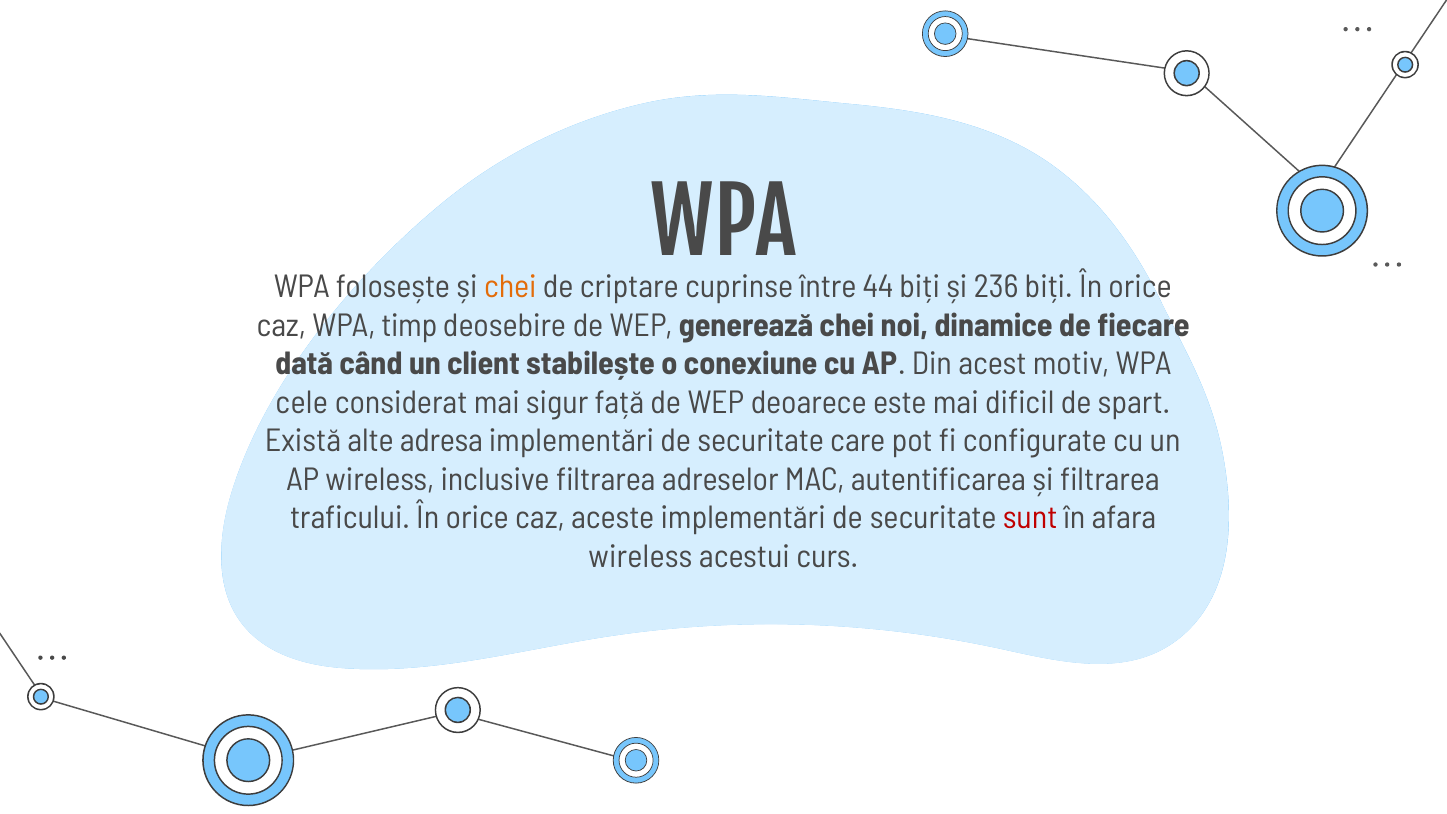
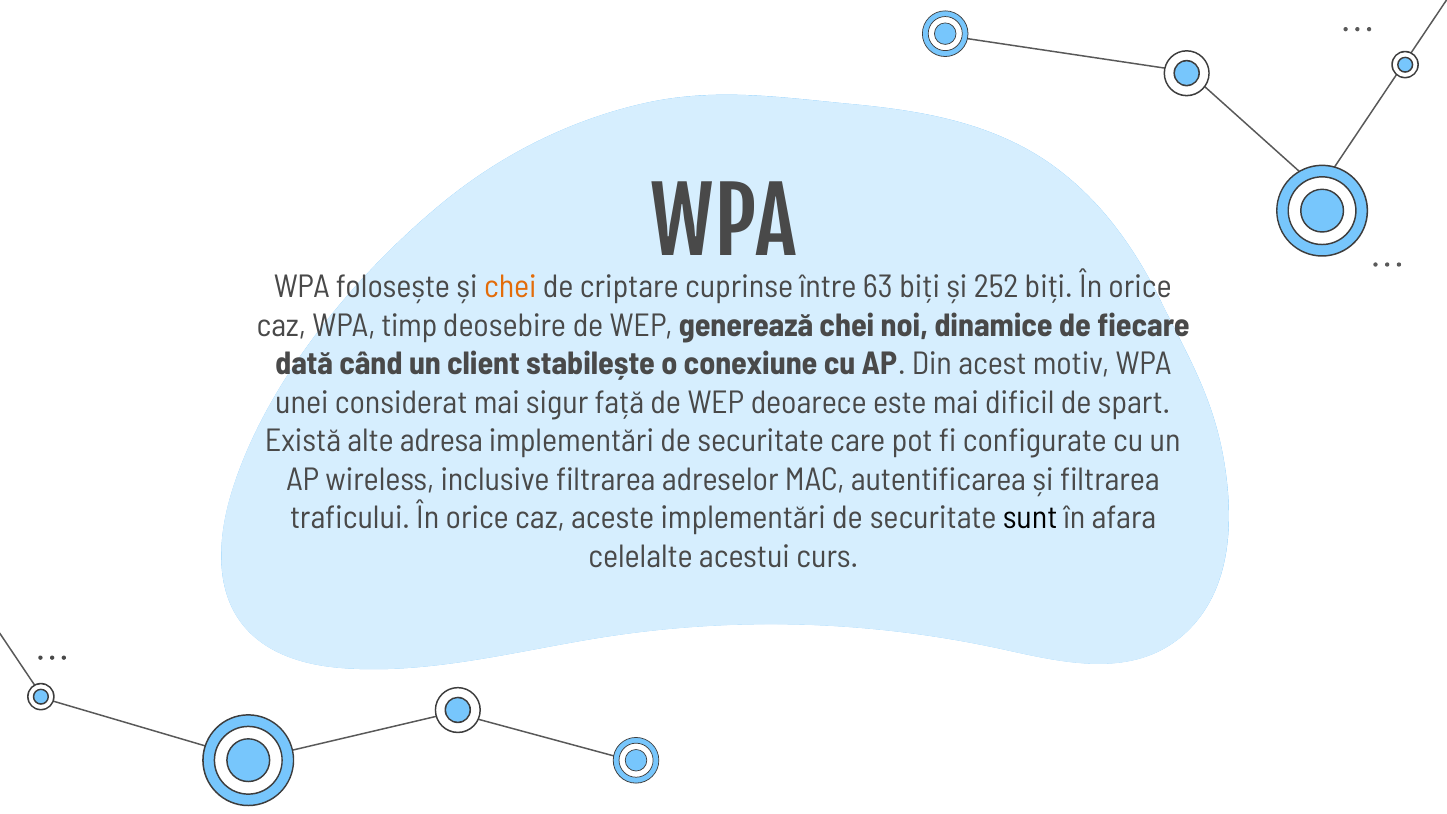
44: 44 -> 63 (878, 287)
236: 236 -> 252 (996, 287)
cele: cele -> unei (302, 403)
sunt colour: red -> black (1030, 518)
wireless: wireless -> celelalte (641, 557)
